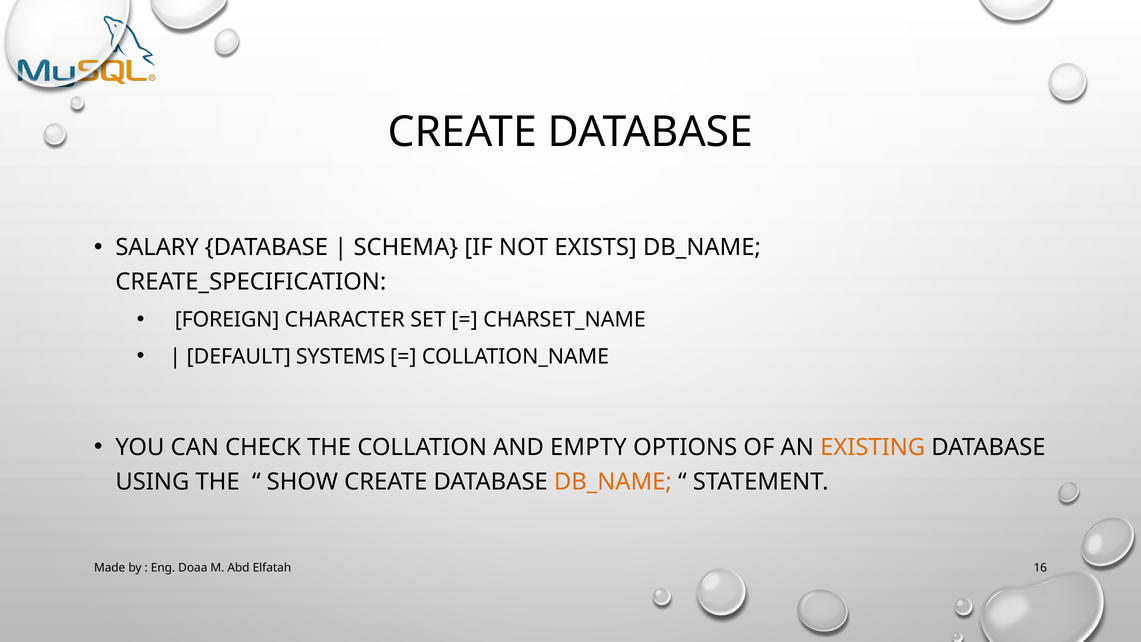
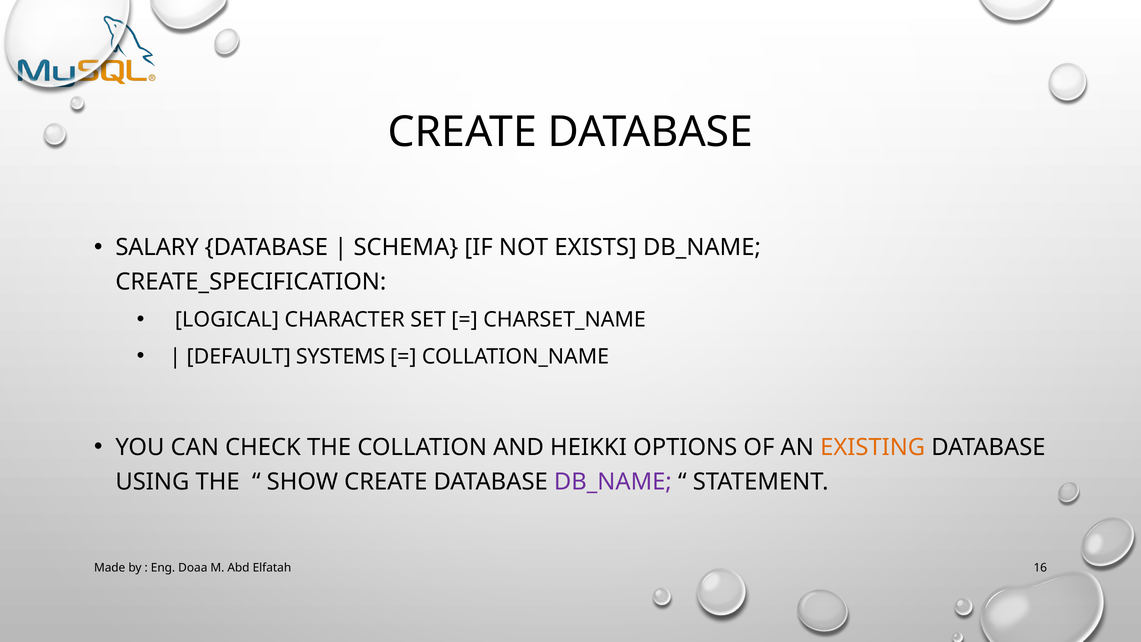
FOREIGN: FOREIGN -> LOGICAL (227, 320)
EMPTY: EMPTY -> HEIKKI (588, 447)
DB_NAME colour: orange -> purple (613, 482)
